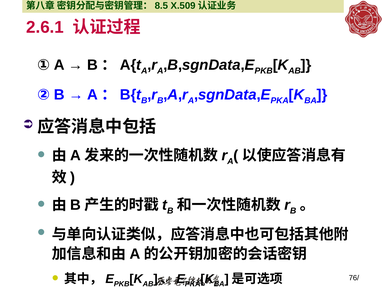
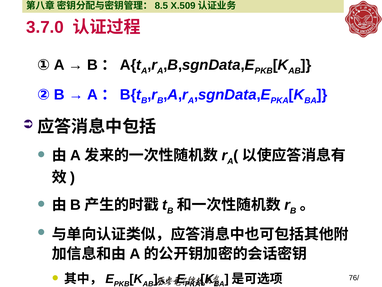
2.6.1: 2.6.1 -> 3.7.0 (45, 27)
